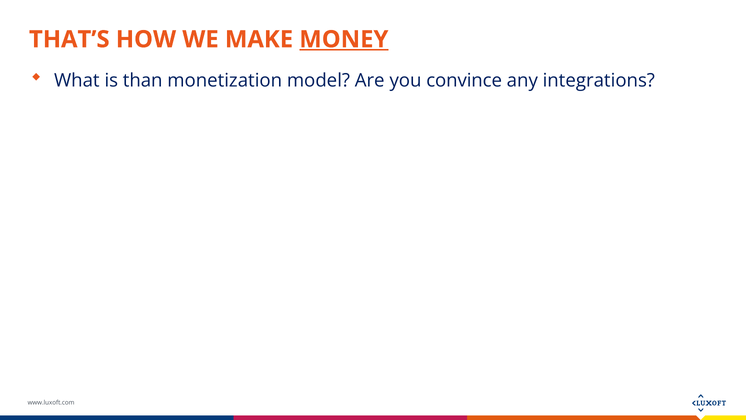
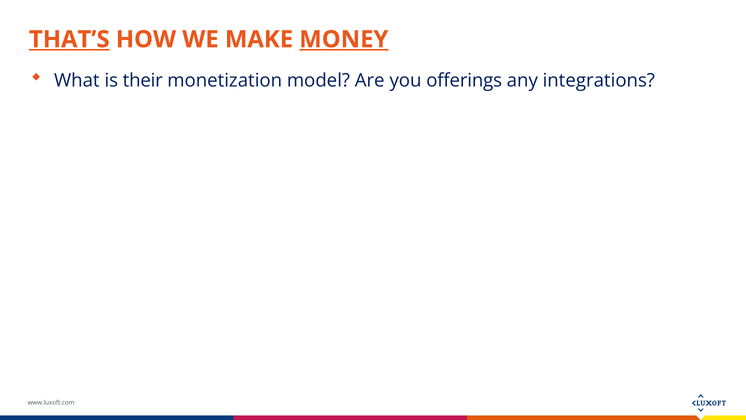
THAT’S underline: none -> present (69, 39)
than: than -> their (143, 80)
convince: convince -> offerings (464, 80)
